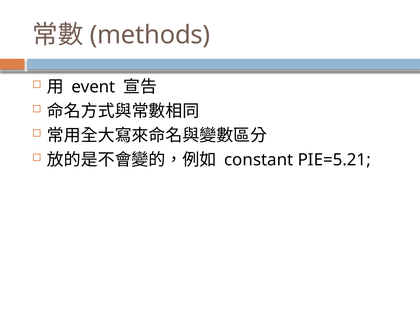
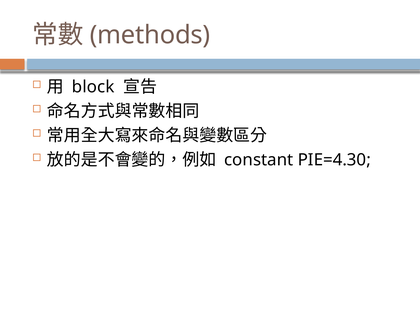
event: event -> block (93, 87)
PIE=5.21: PIE=5.21 -> PIE=4.30 (334, 160)
